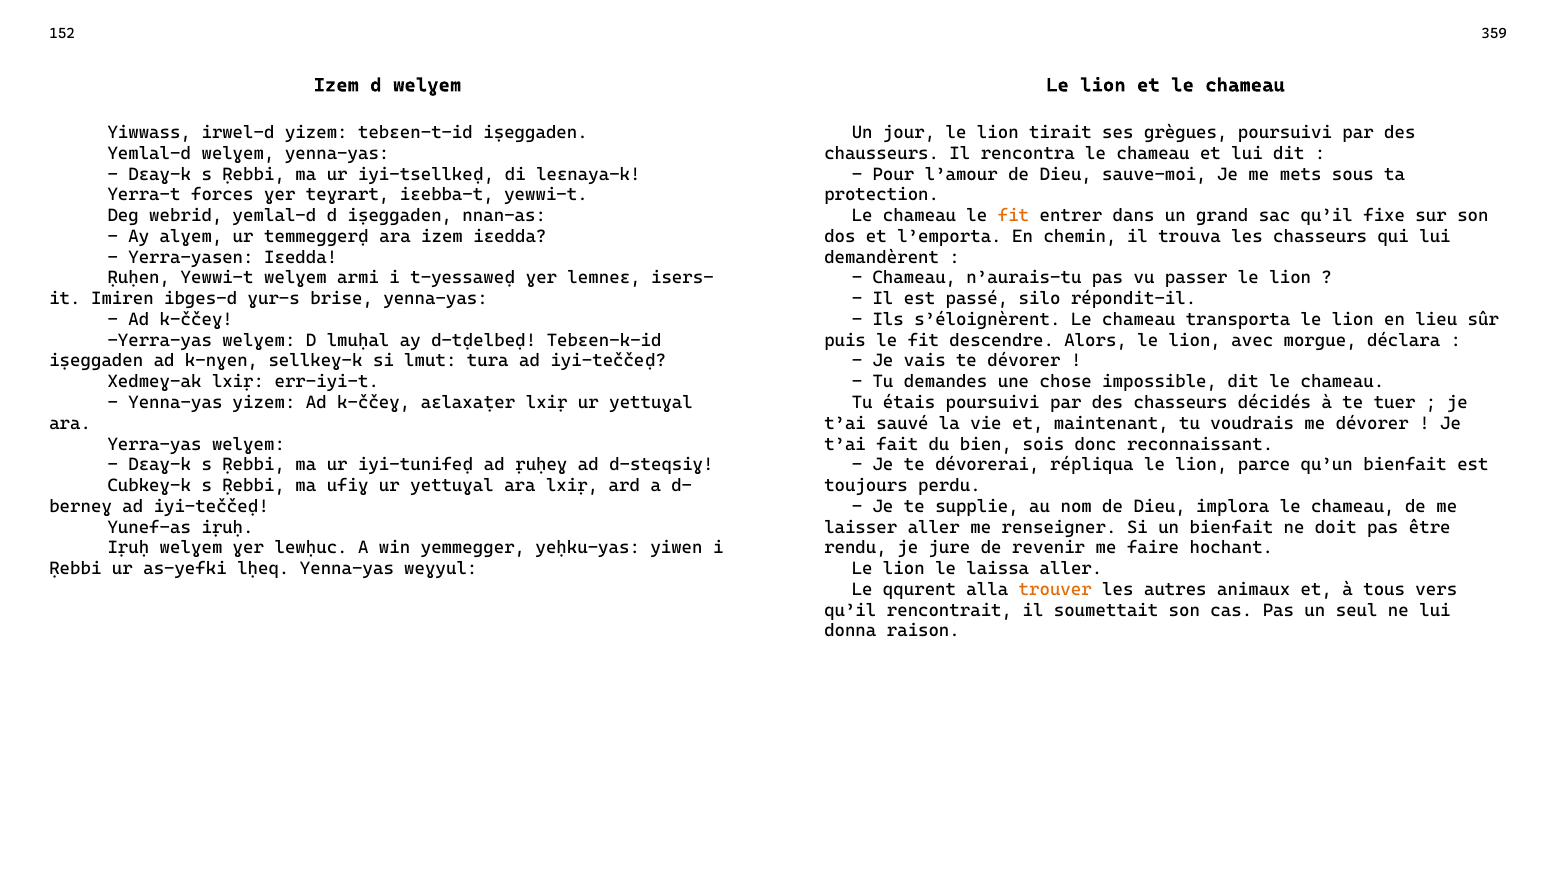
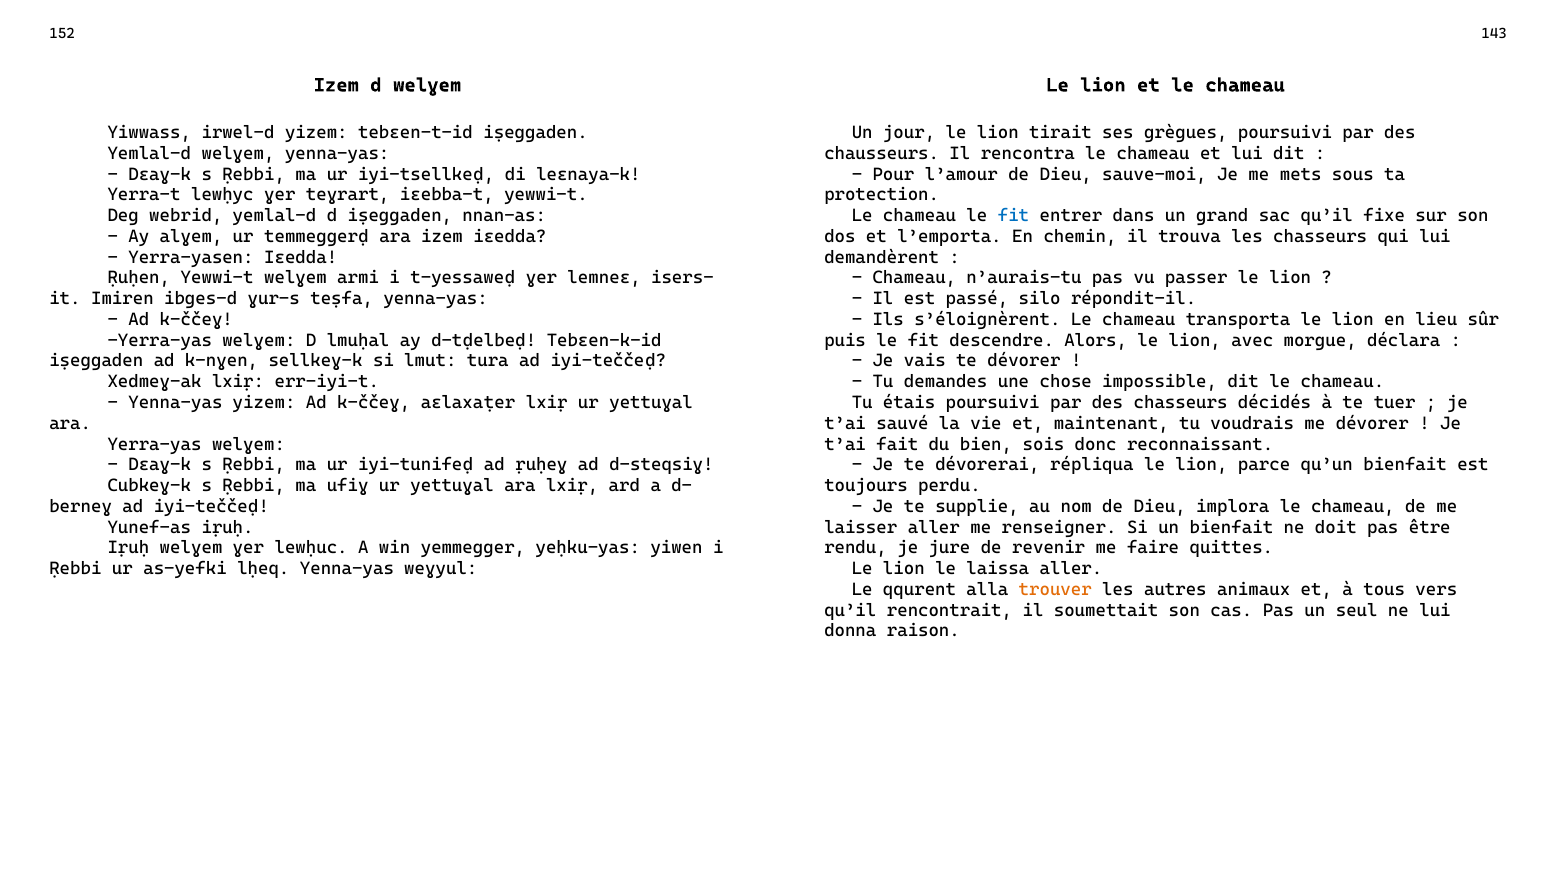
359: 359 -> 143 (1494, 33)
forces: forces -> lewḥyc (222, 195)
fit colour: orange -> blue (1013, 216)
brise: brise -> teṣfa (342, 299)
hochant: hochant -> quittes (1231, 548)
